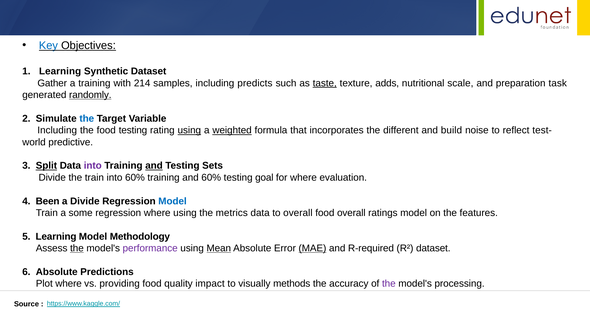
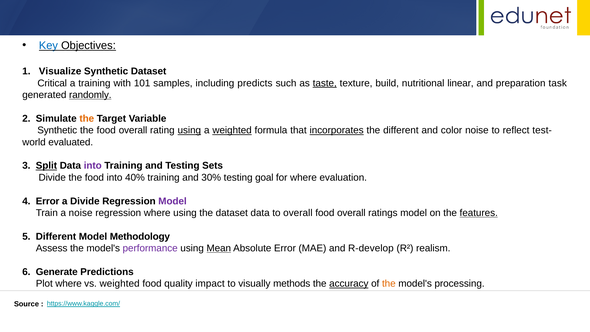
Learning: Learning -> Visualize (60, 71)
Gather: Gather -> Critical (52, 83)
214: 214 -> 101 (142, 83)
adds: adds -> build (387, 83)
scale: scale -> linear (460, 83)
the colour: blue -> orange (87, 118)
Including: Including -> Synthetic (57, 130)
the food testing: testing -> overall (133, 130)
incorporates underline: none -> present (337, 130)
build: build -> color (452, 130)
predictive: predictive -> evaluated (71, 142)
and underline: present -> none (154, 166)
Divide the train: train -> food (94, 177)
into 60%: 60% -> 40% (135, 177)
and 60%: 60% -> 30% (211, 177)
4 Been: Been -> Error (48, 201)
Model colour: blue -> purple (173, 201)
a some: some -> noise (81, 213)
the metrics: metrics -> dataset (232, 213)
features underline: none -> present (479, 213)
5 Learning: Learning -> Different (56, 236)
the underline: present -> none (77, 248)
MAE underline: present -> none (312, 248)
R-required: R-required -> R-develop (371, 248)
R² dataset: dataset -> realism (433, 248)
6 Absolute: Absolute -> Generate (57, 272)
vs providing: providing -> weighted (120, 284)
accuracy underline: none -> present (349, 284)
the colour: purple -> orange (389, 284)
